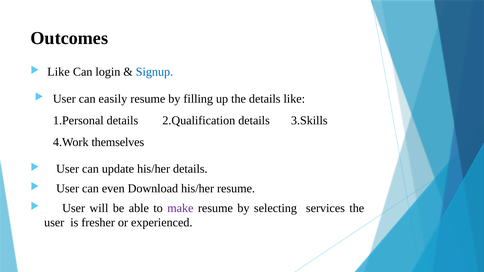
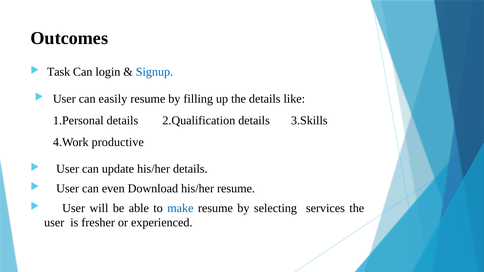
Like: Like -> Task (59, 72)
themselves: themselves -> productive (118, 142)
make colour: purple -> blue (180, 208)
